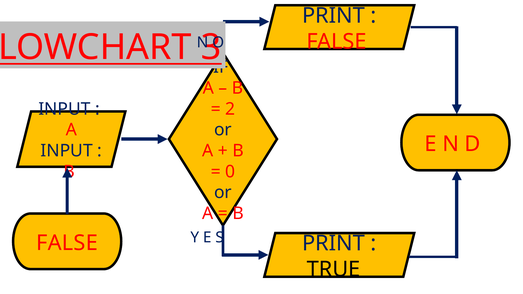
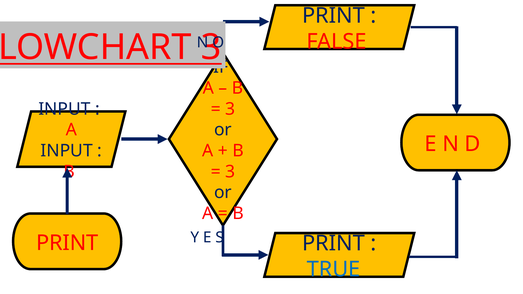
2: 2 -> 3 (230, 109)
0: 0 -> 3 (230, 172)
FALSE: FALSE -> PRINT (67, 243)
TRUE colour: black -> blue (334, 270)
